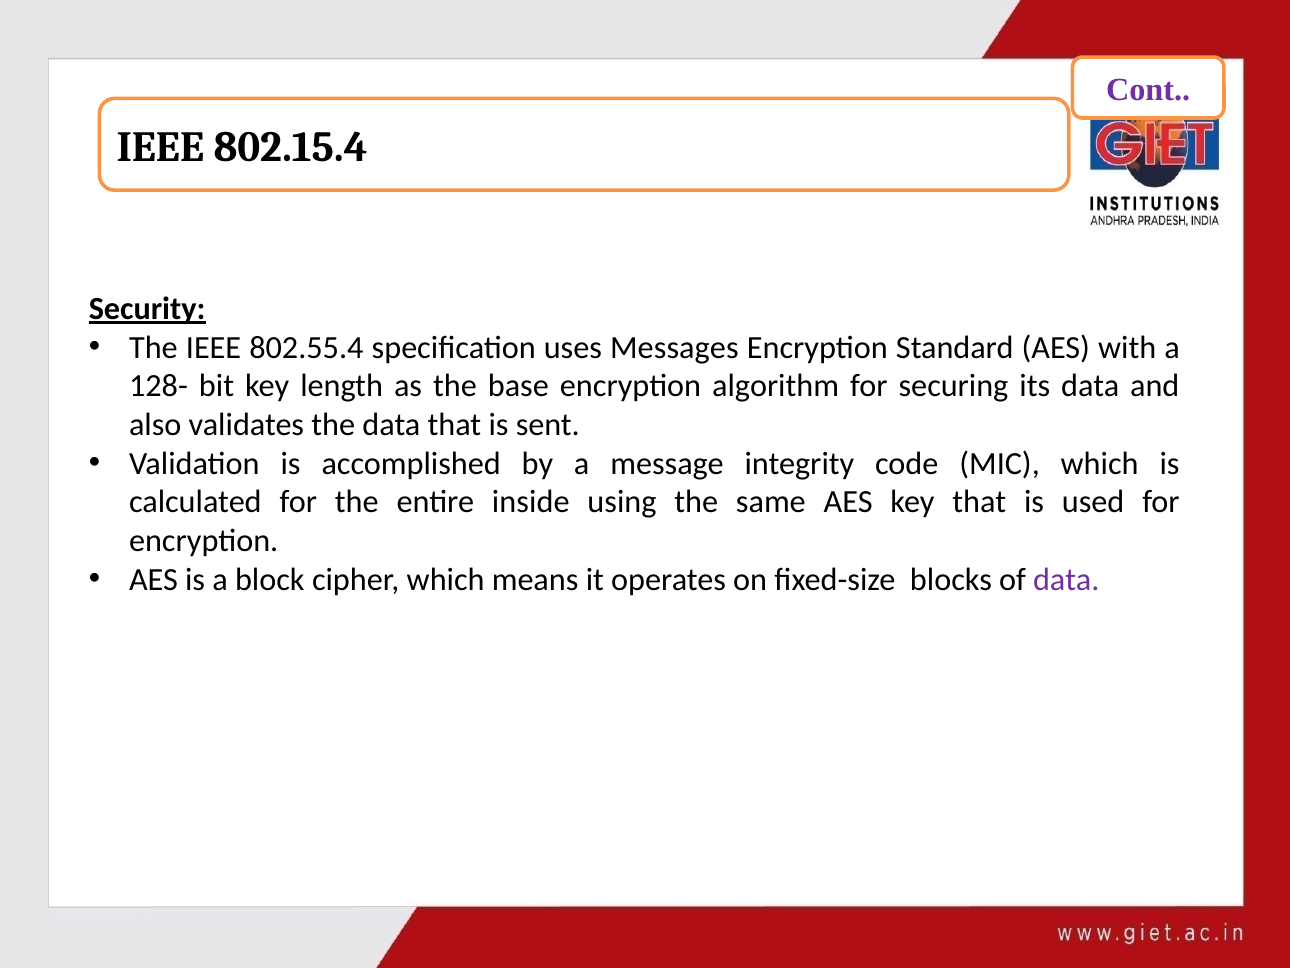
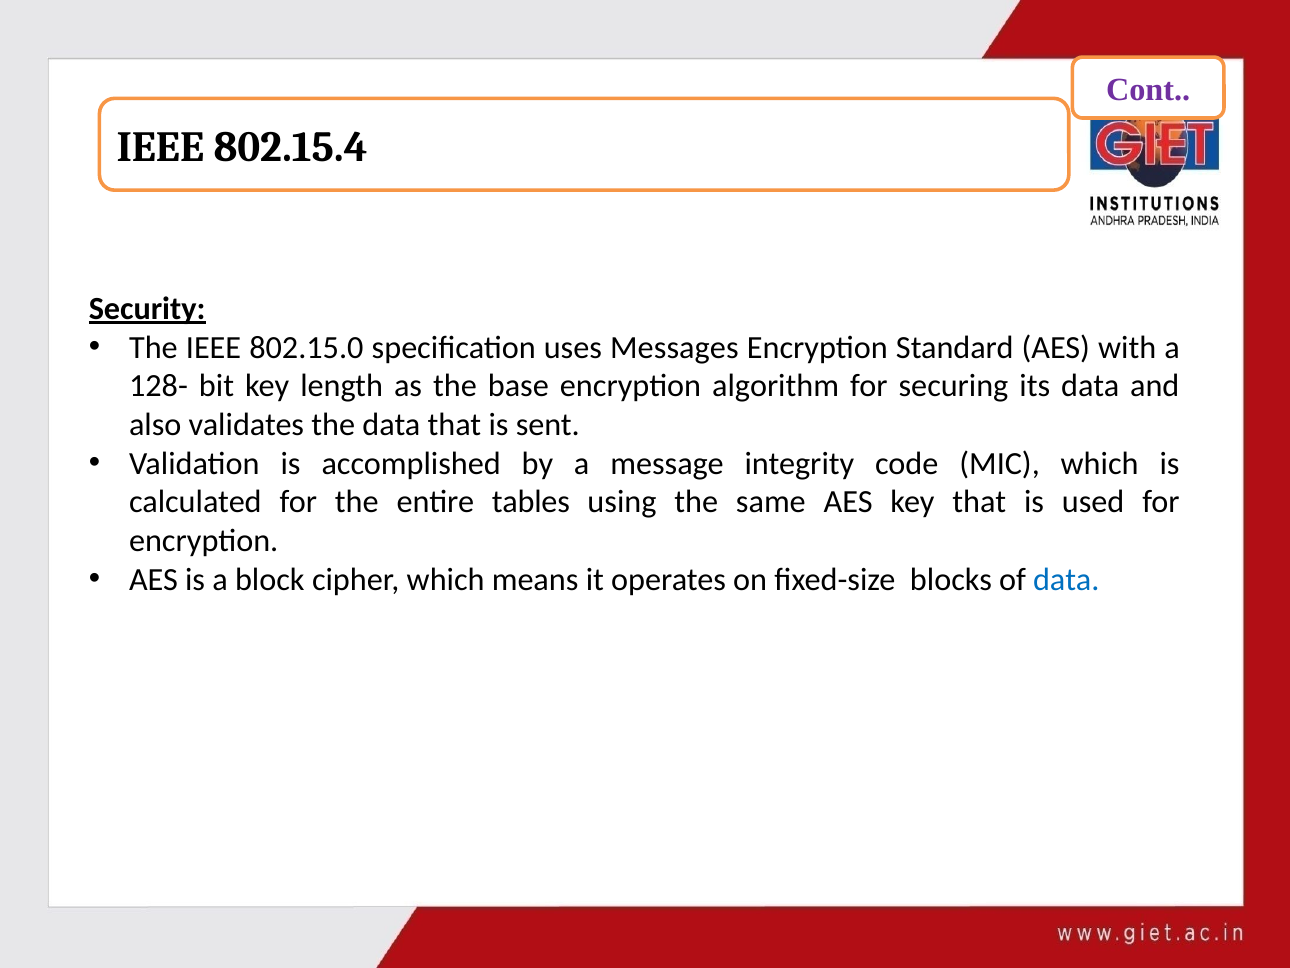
802.55.4: 802.55.4 -> 802.15.0 (306, 347)
inside: inside -> tables (531, 502)
data colour: purple -> blue (1066, 579)
